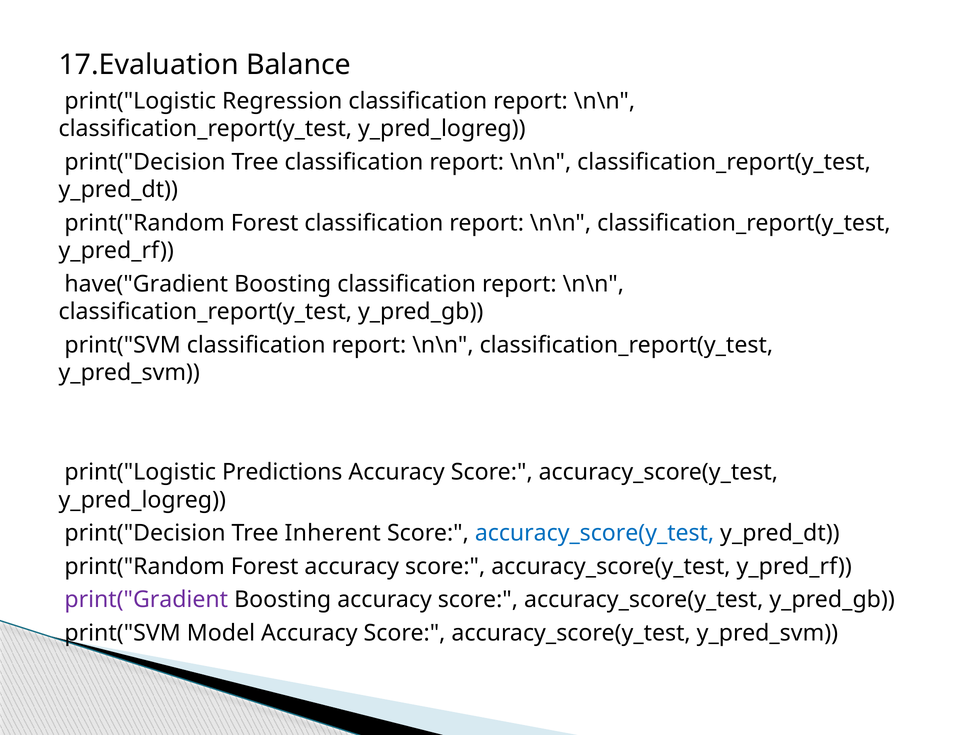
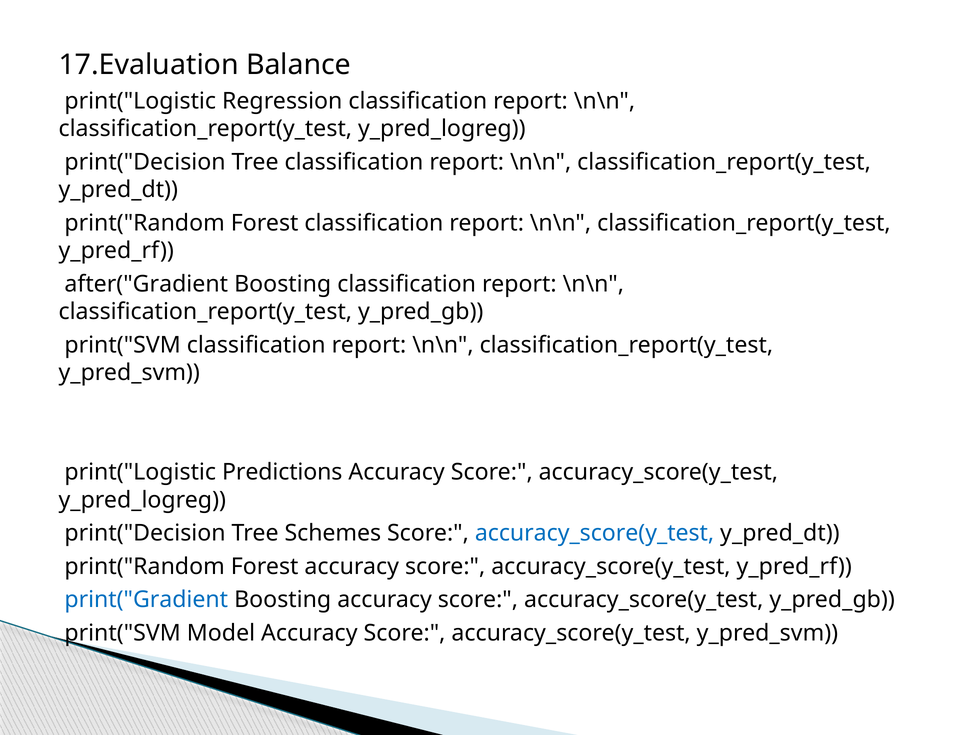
have("Gradient: have("Gradient -> after("Gradient (146, 284)
Inherent: Inherent -> Schemes (333, 533)
print("Gradient colour: purple -> blue (146, 599)
